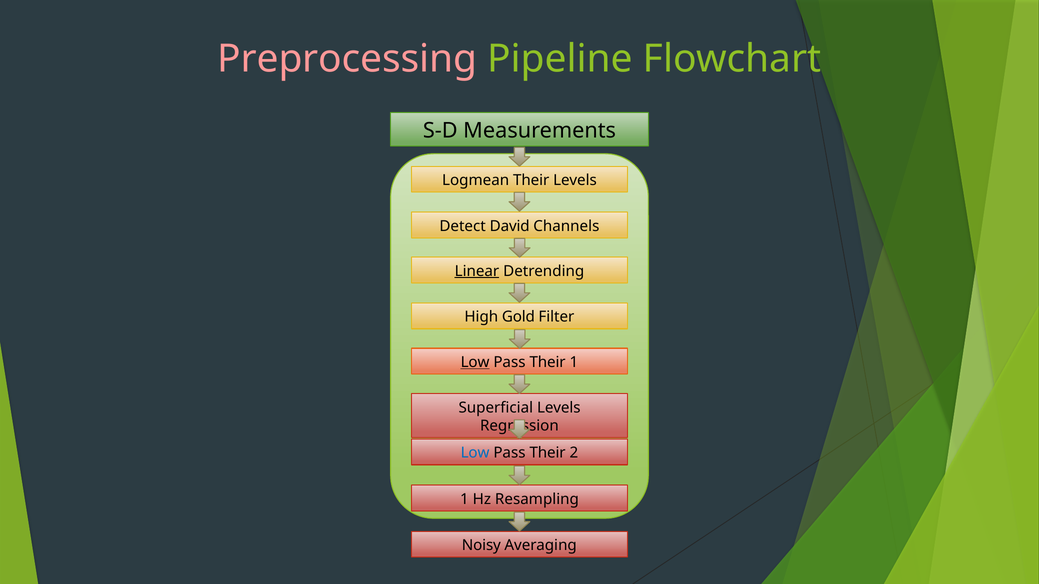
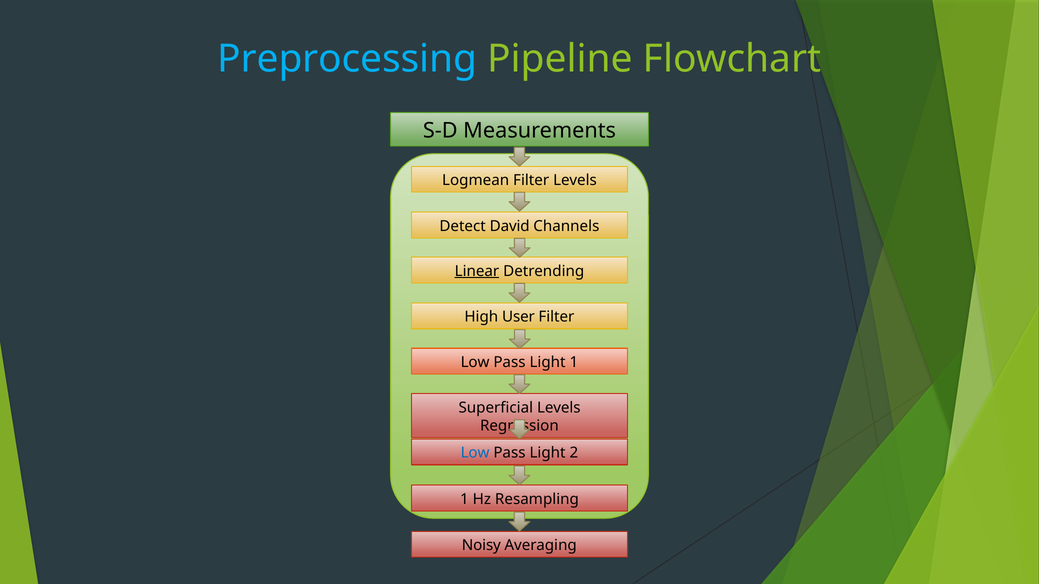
Preprocessing colour: pink -> light blue (347, 59)
Logmean Their: Their -> Filter (531, 180)
Gold: Gold -> User (518, 317)
Low underline: present -> none (475, 363)
Their: Their -> Light (548, 363)
Their: Their -> Light (548, 453)
